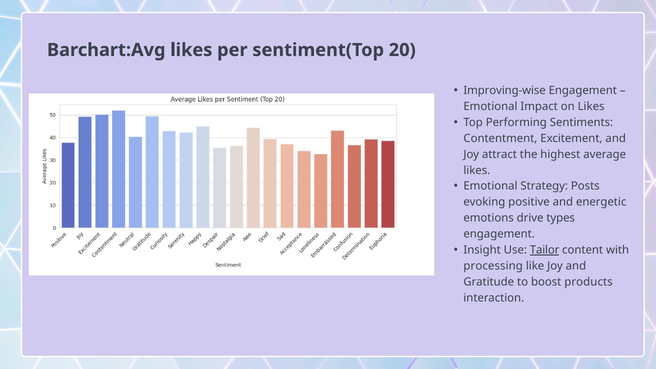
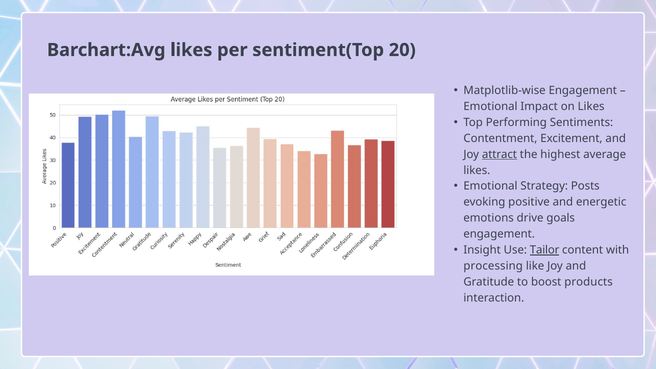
Improving-wise: Improving-wise -> Matplotlib-wise (505, 91)
attract underline: none -> present (499, 154)
types: types -> goals (561, 218)
